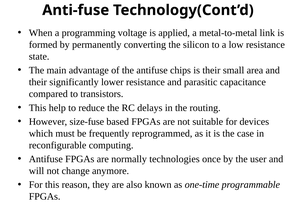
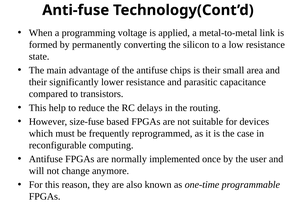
technologies: technologies -> implemented (175, 159)
